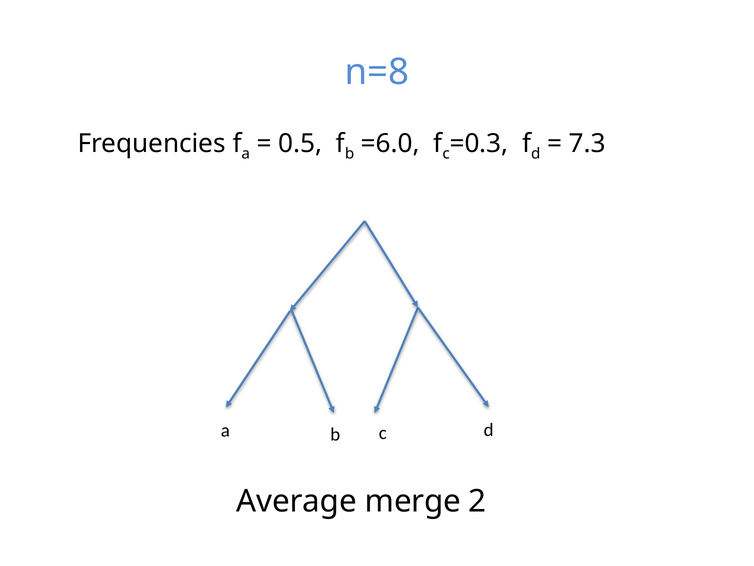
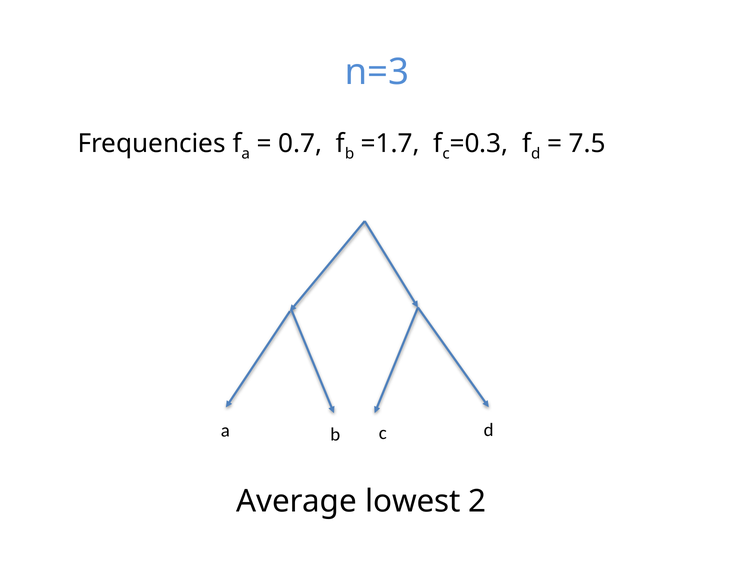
n=8: n=8 -> n=3 (377, 72)
0.5: 0.5 -> 0.7 (300, 143)
=6.0: =6.0 -> =1.7 (390, 143)
7.3: 7.3 -> 7.5 (587, 143)
merge: merge -> lowest (413, 501)
